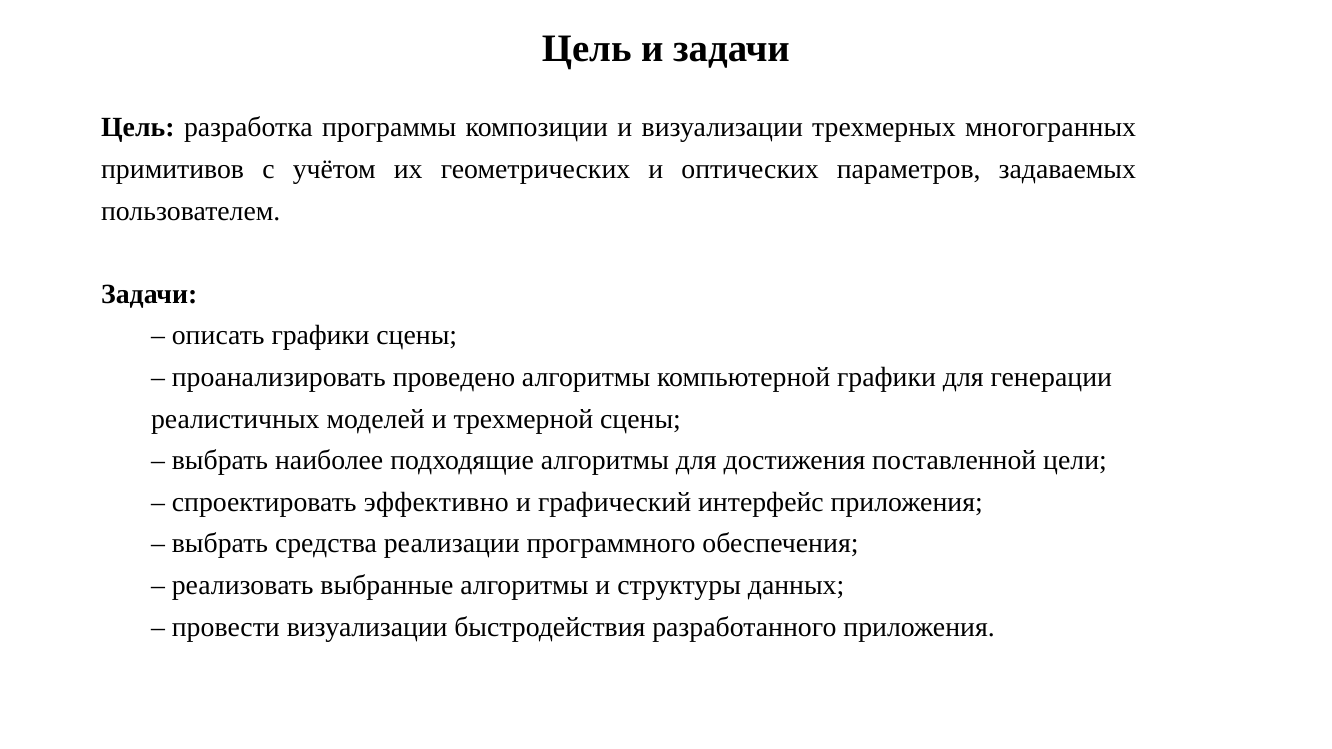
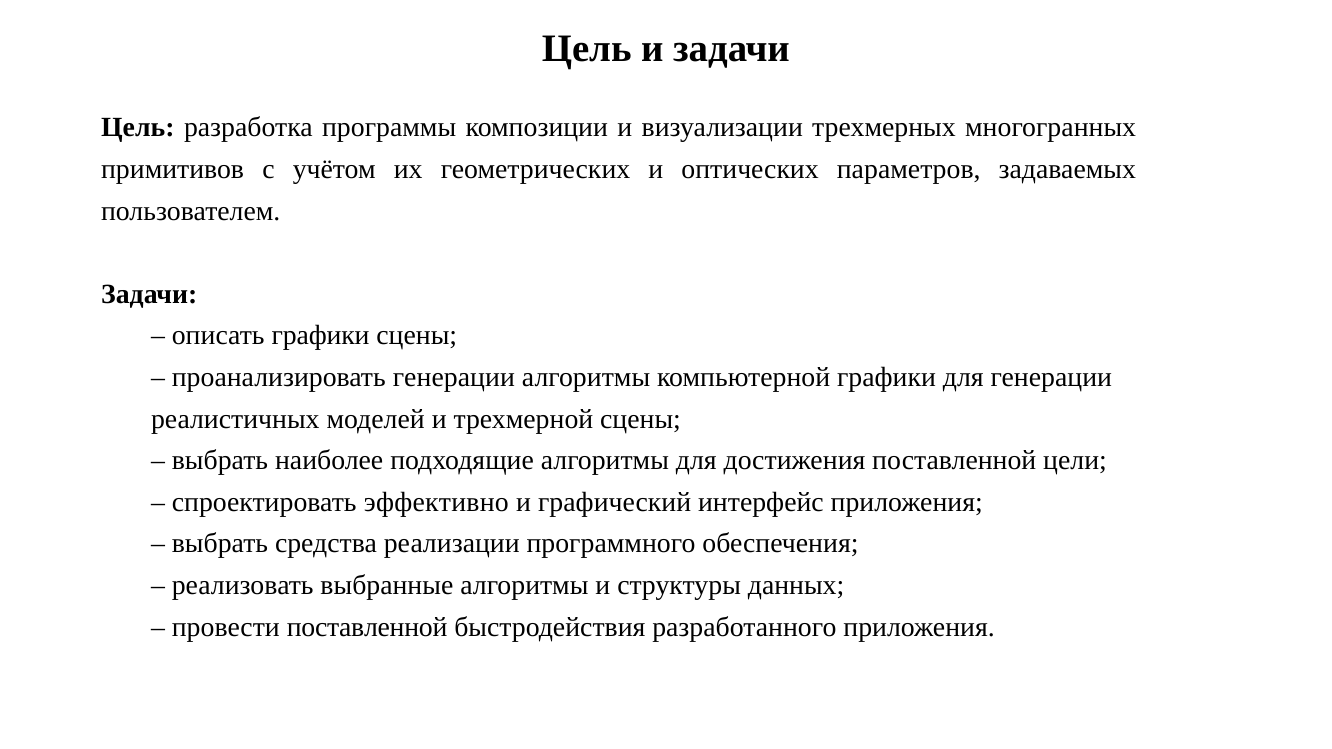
проанализировать проведено: проведено -> генерации (454, 378)
провести визуализации: визуализации -> поставленной (367, 627)
